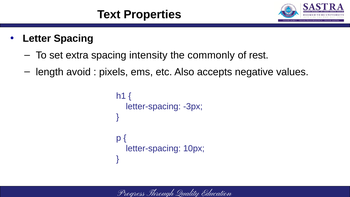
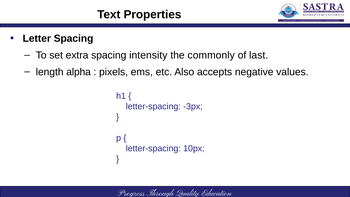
rest: rest -> last (259, 55)
avoid: avoid -> alpha (79, 72)
